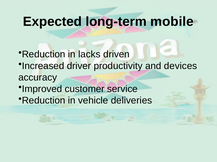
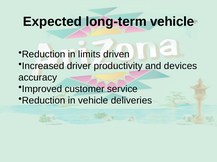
long-term mobile: mobile -> vehicle (172, 22)
lacks: lacks -> limits (89, 55)
